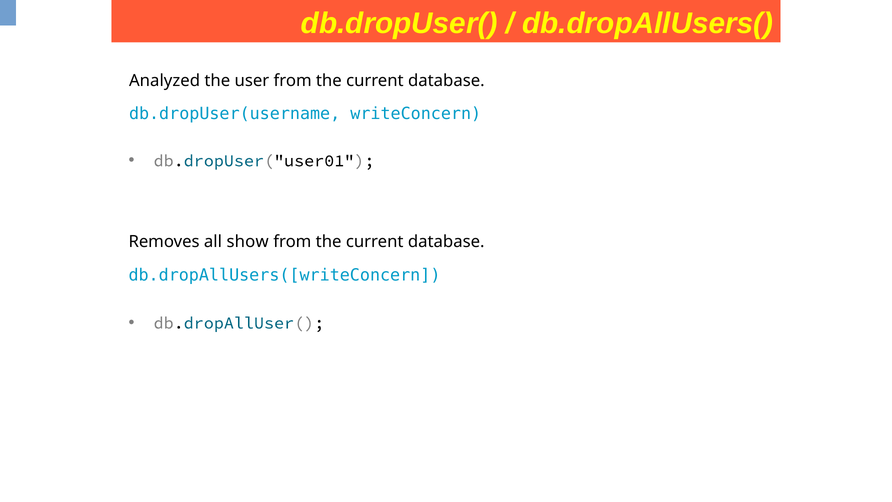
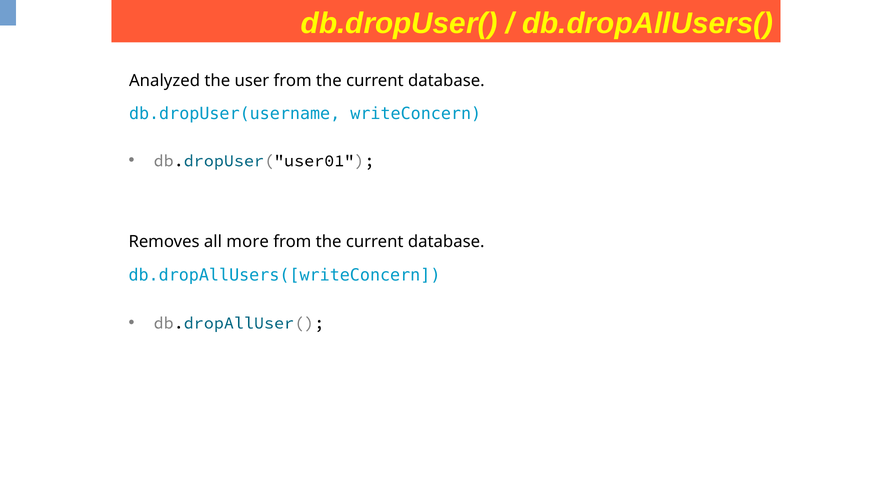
show: show -> more (248, 242)
